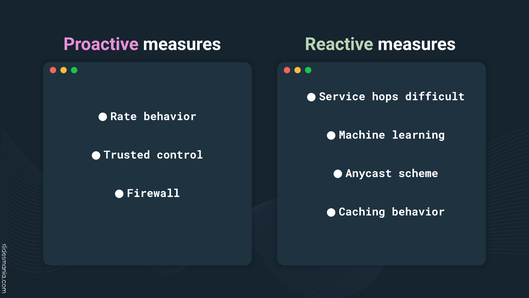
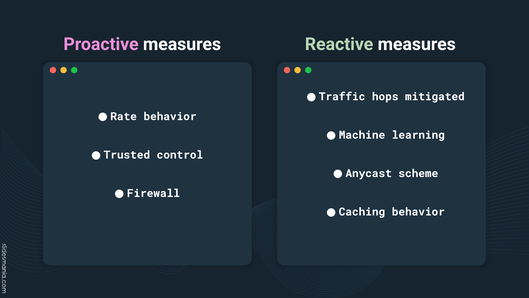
Service: Service -> Traffic (342, 96)
difficult: difficult -> mitigated (435, 96)
